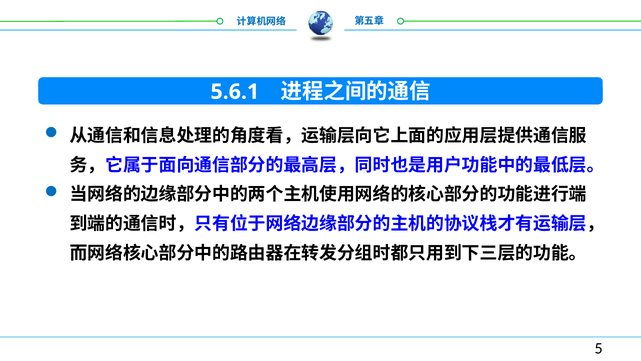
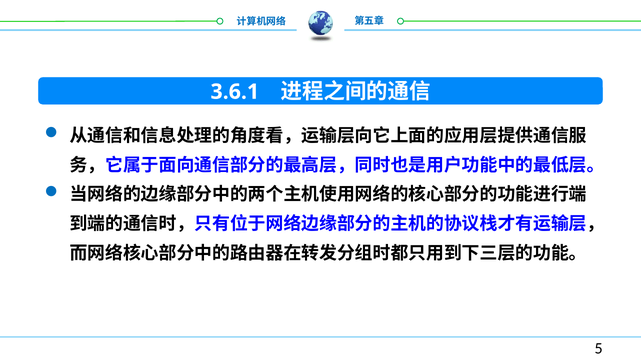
5.6.1: 5.6.1 -> 3.6.1 (235, 92)
